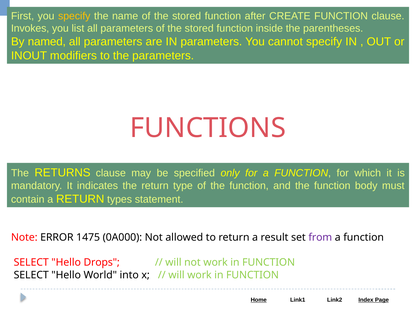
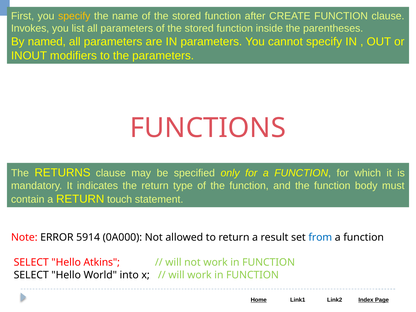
types: types -> touch (120, 199)
1475: 1475 -> 5914 (88, 238)
from colour: purple -> blue (320, 238)
Drops: Drops -> Atkins (102, 262)
